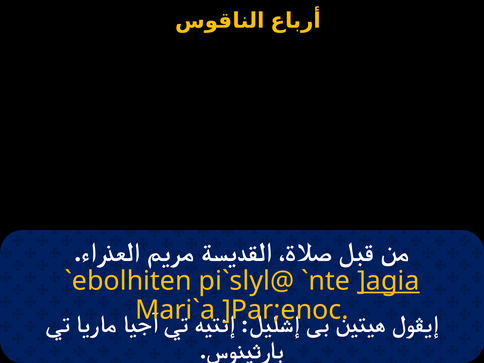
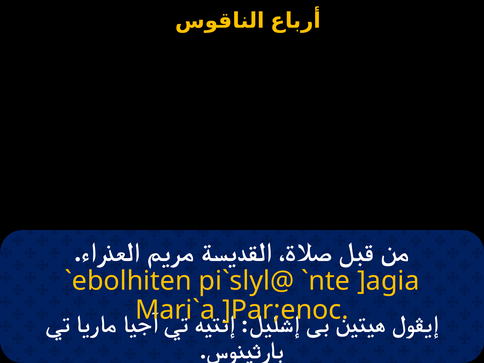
]agia underline: present -> none (388, 281)
